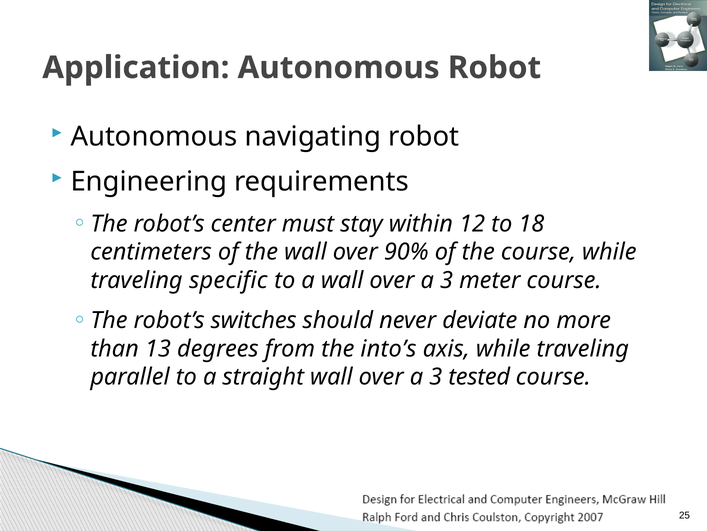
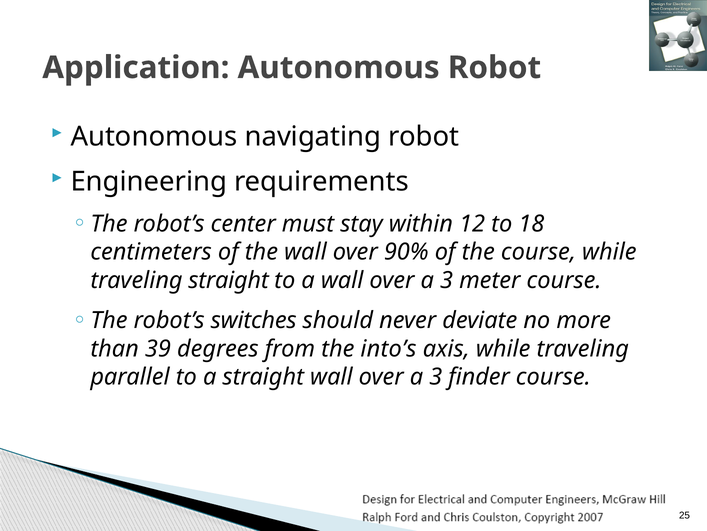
traveling specific: specific -> straight (229, 280)
13: 13 -> 39 (158, 348)
tested: tested -> finder (479, 377)
